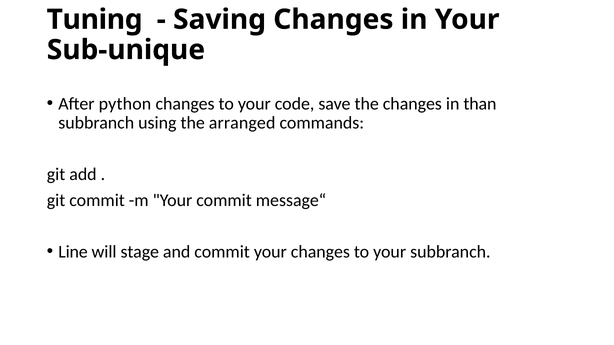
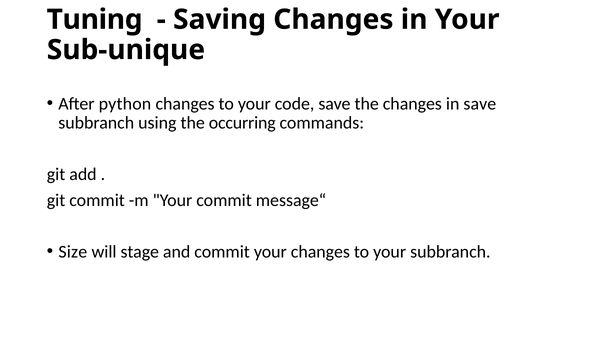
in than: than -> save (480, 104)
arranged: arranged -> occurring (242, 123)
Line: Line -> Size (73, 252)
